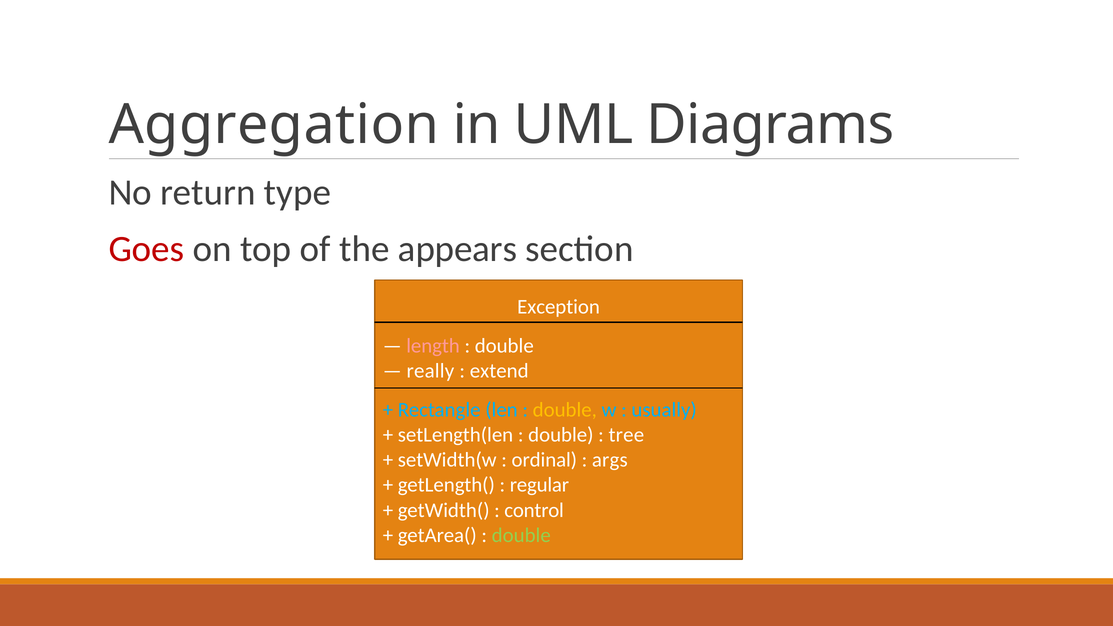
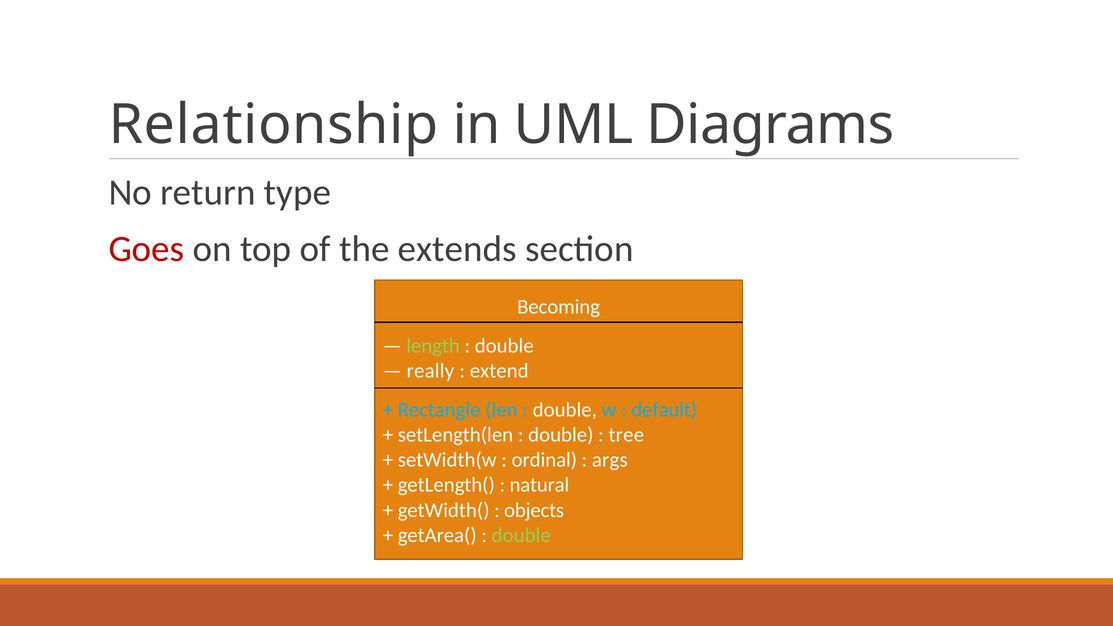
Aggregation: Aggregation -> Relationship (274, 125)
appears: appears -> extends (457, 249)
Exception: Exception -> Becoming (559, 307)
length colour: pink -> light green (433, 346)
double colour: yellow -> white (565, 410)
usually: usually -> default (664, 410)
regular: regular -> natural (539, 485)
control: control -> objects (534, 510)
